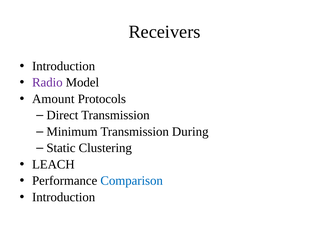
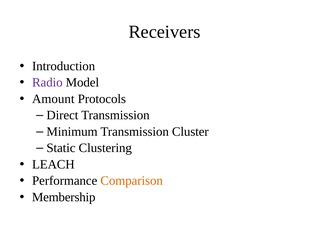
During: During -> Cluster (190, 131)
Comparison colour: blue -> orange (132, 181)
Introduction: Introduction -> Membership (64, 197)
